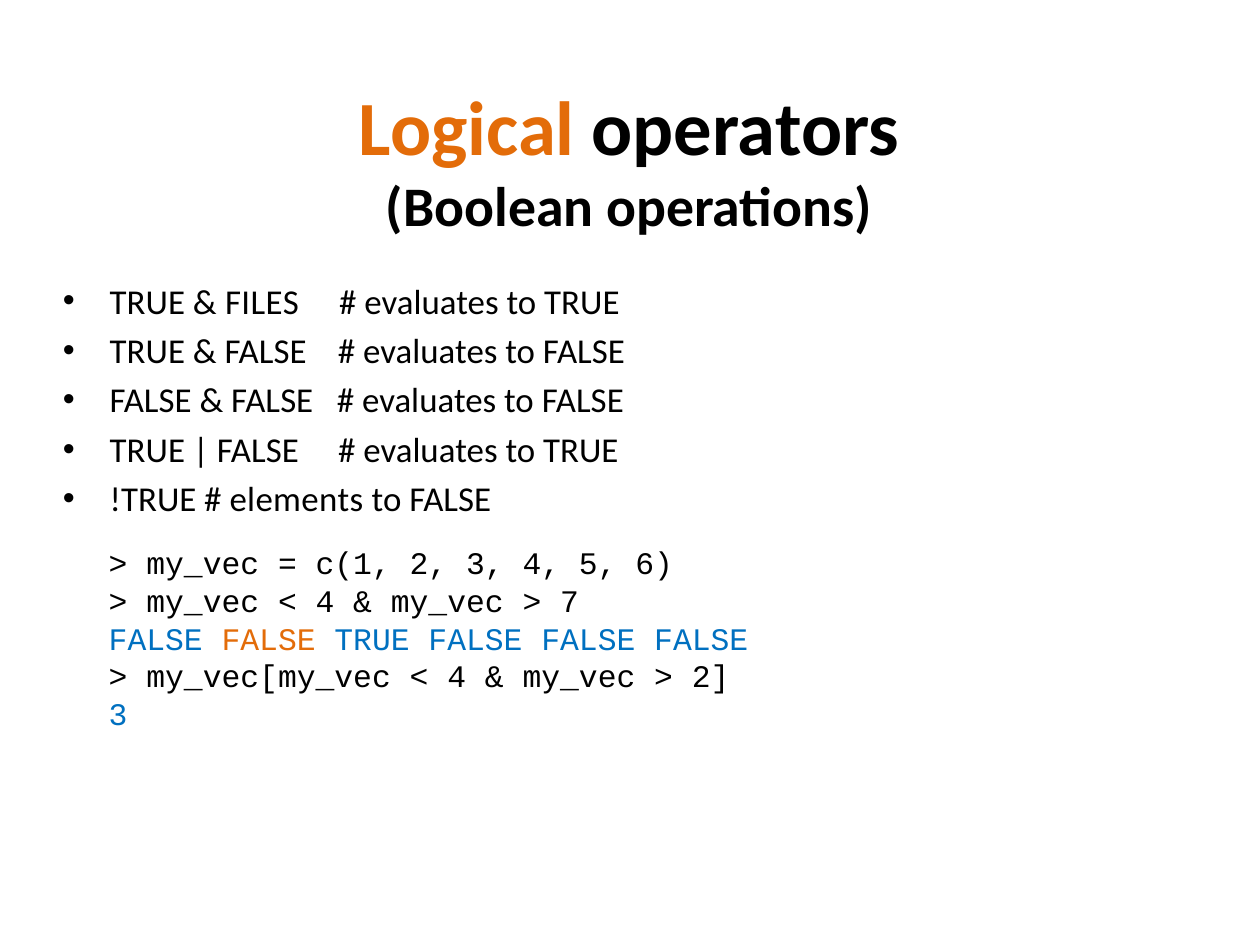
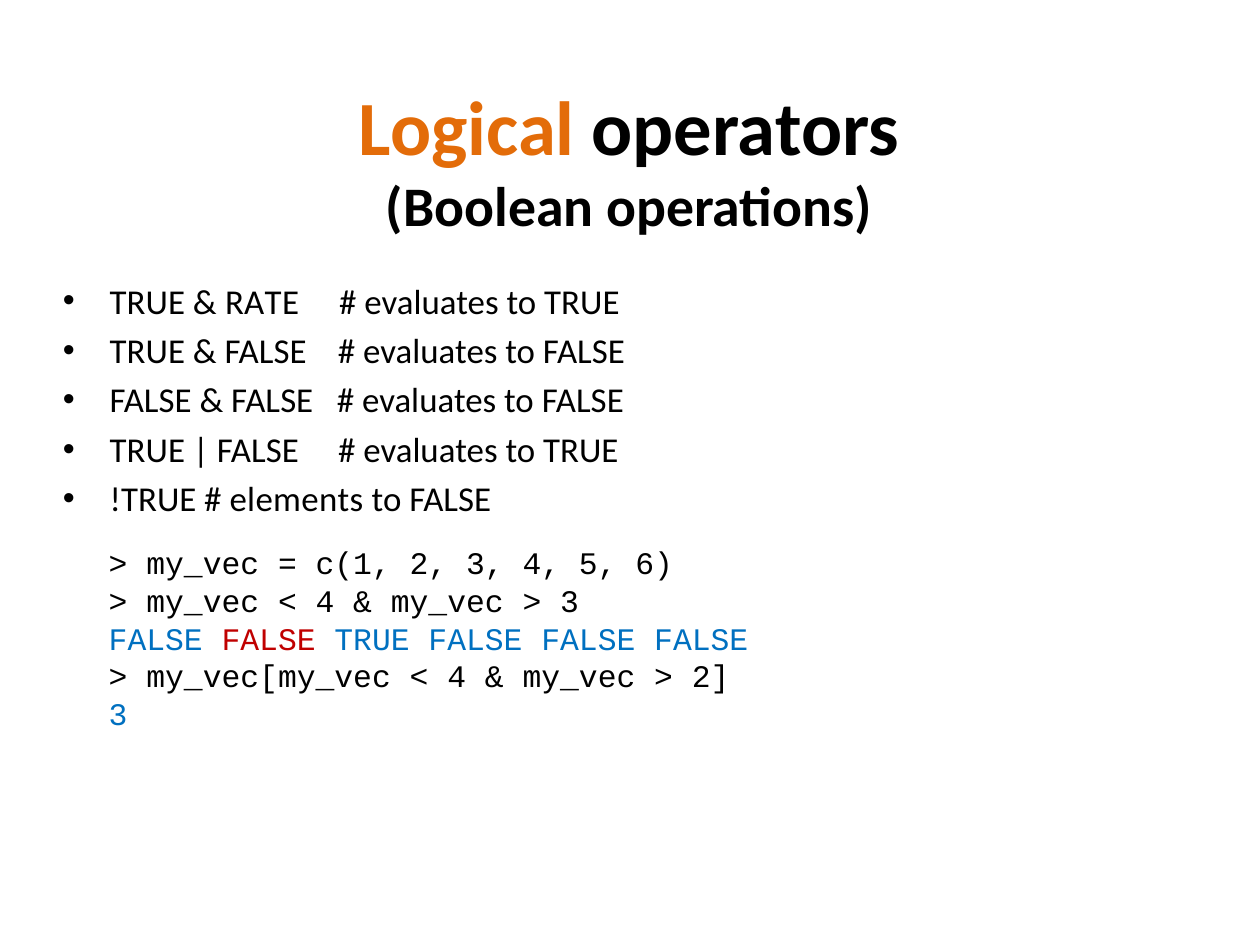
FILES: FILES -> RATE (262, 302)
7: 7 -> 3 (570, 602)
FALSE colour: orange -> red (269, 640)
